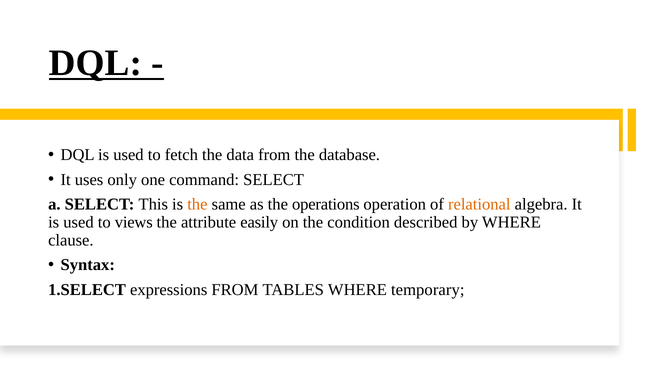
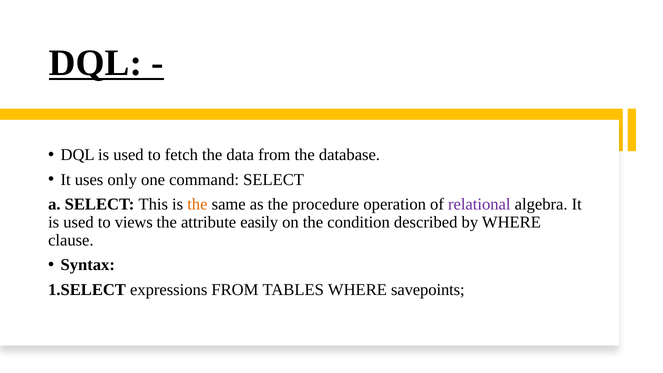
operations: operations -> procedure (326, 204)
relational colour: orange -> purple (479, 204)
temporary: temporary -> savepoints (428, 290)
